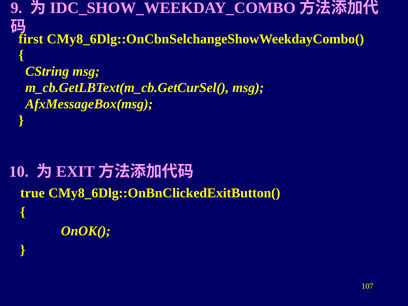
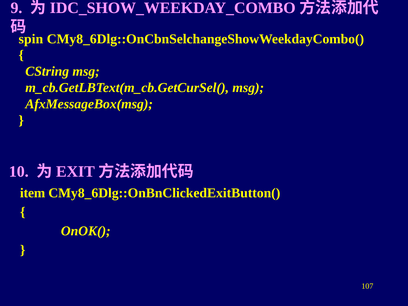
first: first -> spin (31, 39)
true: true -> item (33, 193)
